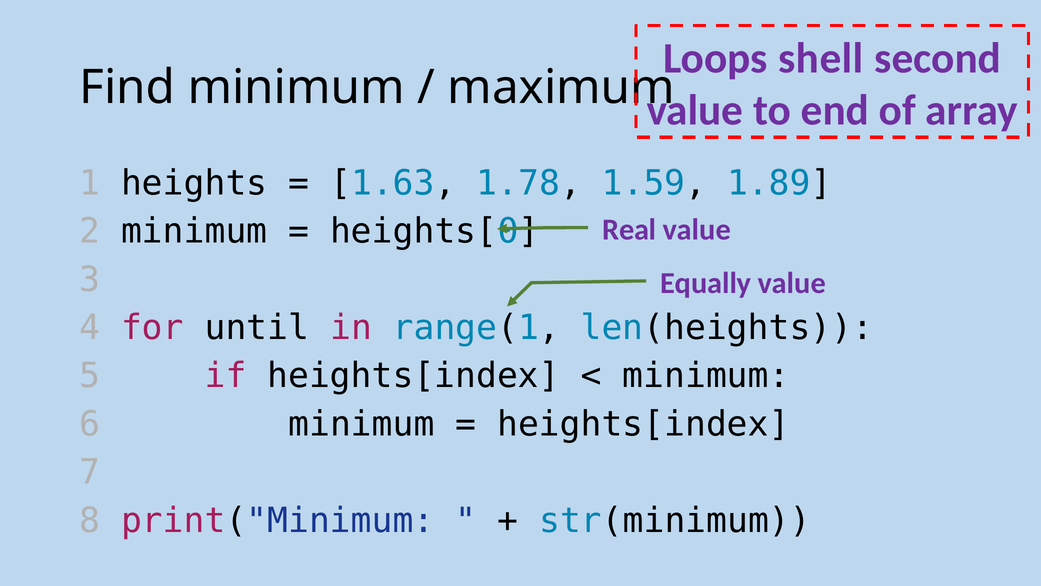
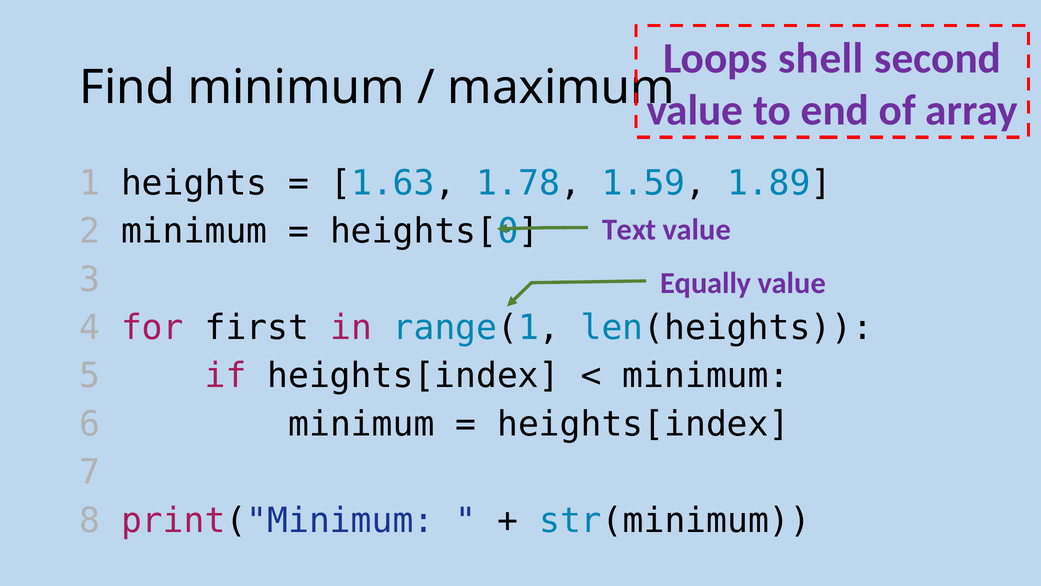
Real: Real -> Text (629, 230)
until: until -> first (257, 328)
